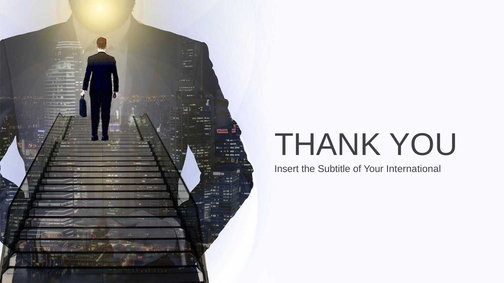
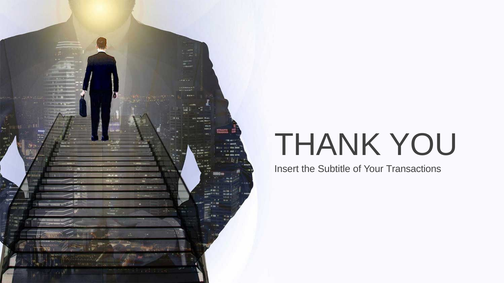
International: International -> Transactions (414, 169)
